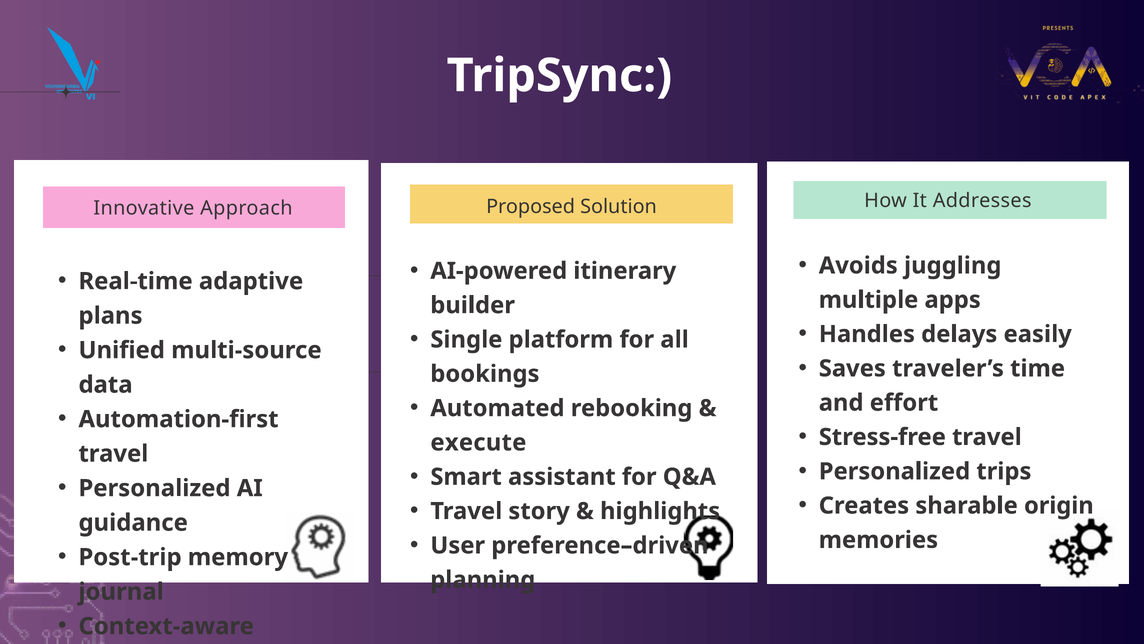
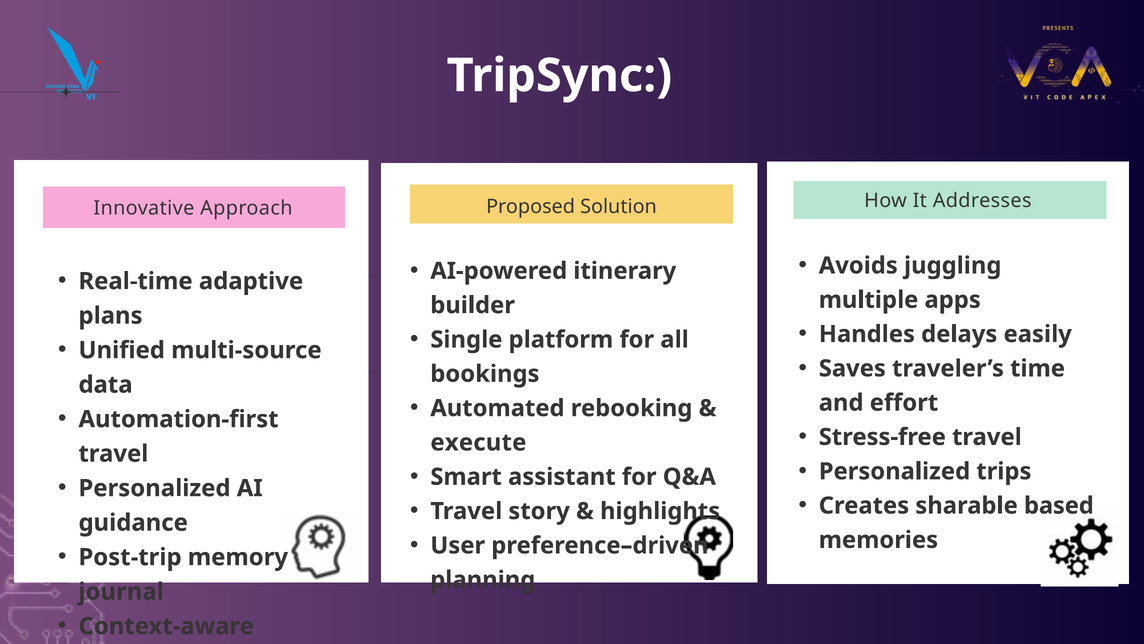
origin: origin -> based (1059, 505)
